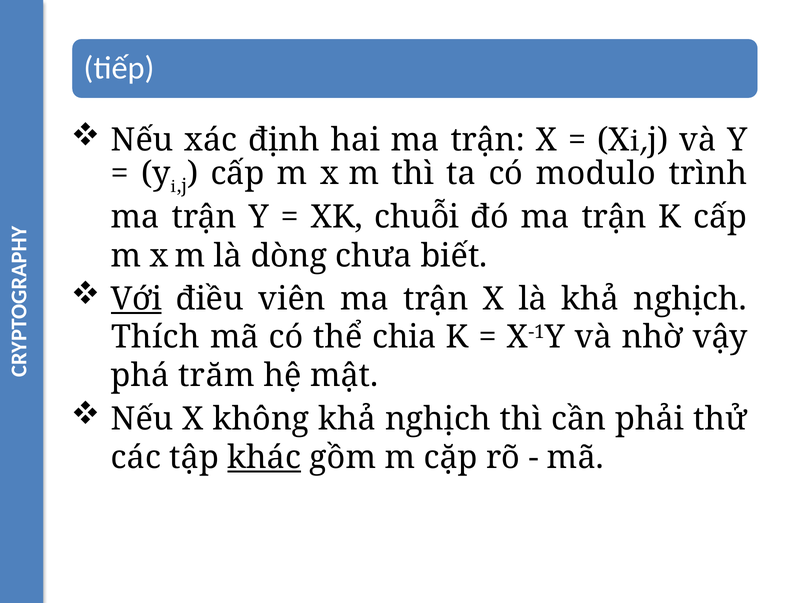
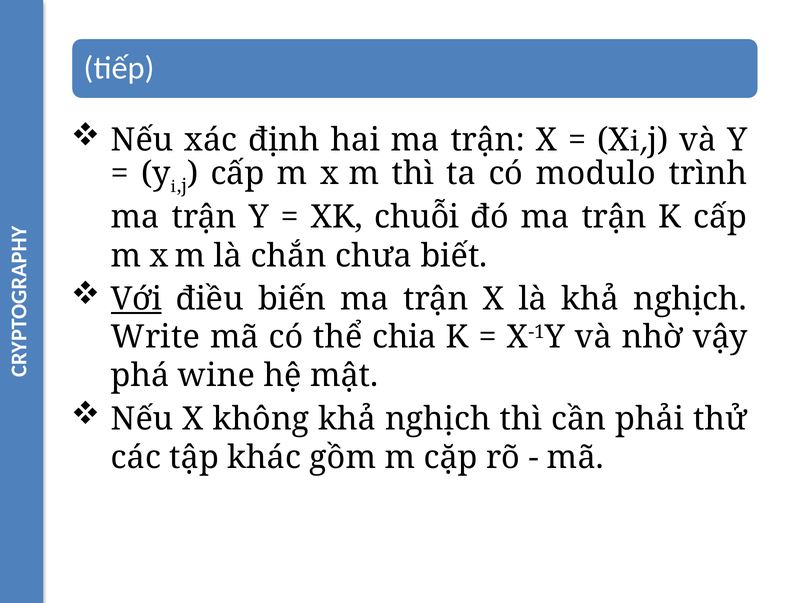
dòng: dòng -> chắn (289, 256)
viên: viên -> biến (292, 299)
Thích: Thích -> Write (155, 337)
trăm: trăm -> wine (217, 376)
khác underline: present -> none (264, 457)
